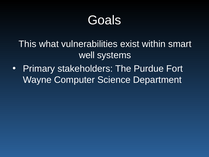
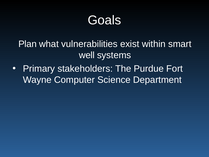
This: This -> Plan (28, 44)
